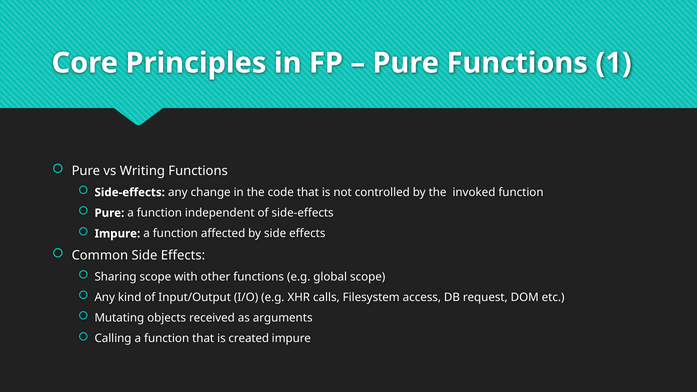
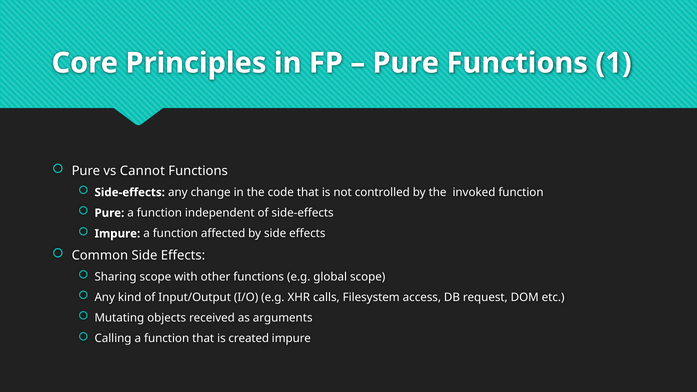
Writing: Writing -> Cannot (142, 171)
